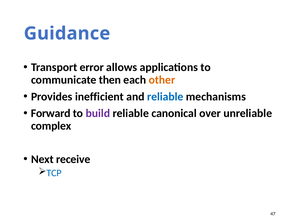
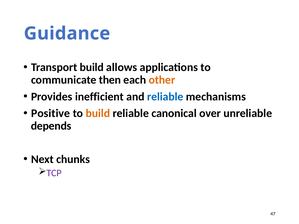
Transport error: error -> build (92, 67)
Forward: Forward -> Positive (51, 113)
build colour: purple -> orange (98, 113)
complex: complex -> depends (51, 126)
receive: receive -> chunks (73, 159)
TCP colour: blue -> purple (54, 173)
